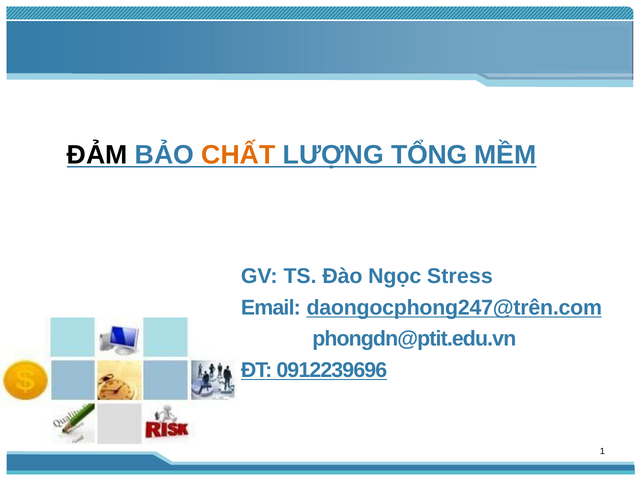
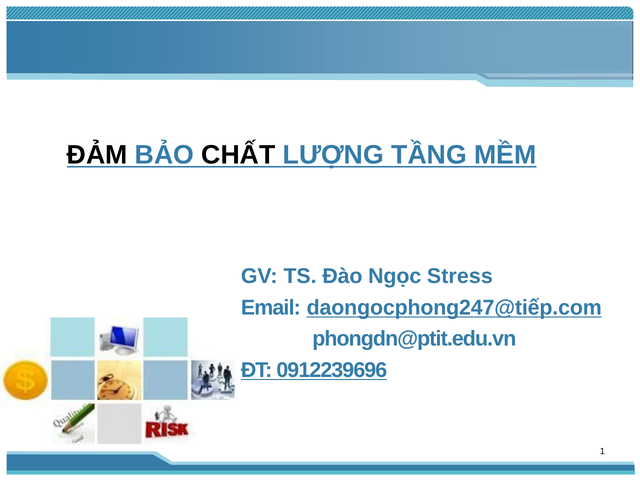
CHẤT colour: orange -> black (238, 155)
TỔNG: TỔNG -> TẦNG (429, 155)
daongocphong247@trên.com: daongocphong247@trên.com -> daongocphong247@tiếp.com (454, 308)
